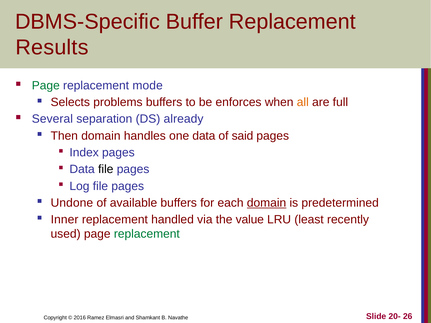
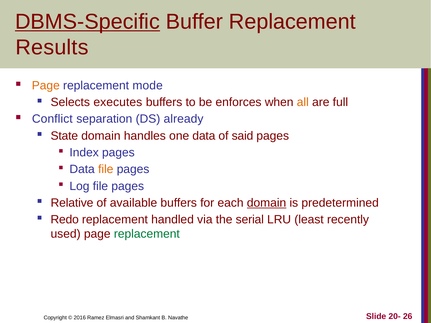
DBMS-Specific underline: none -> present (87, 22)
Page colour: green -> orange (46, 86)
problems: problems -> executes (118, 102)
Several: Several -> Conflict (52, 119)
Then: Then -> State (64, 136)
file colour: black -> orange (106, 169)
Undone: Undone -> Relative (72, 203)
Inner: Inner -> Redo (65, 220)
value: value -> serial (250, 220)
